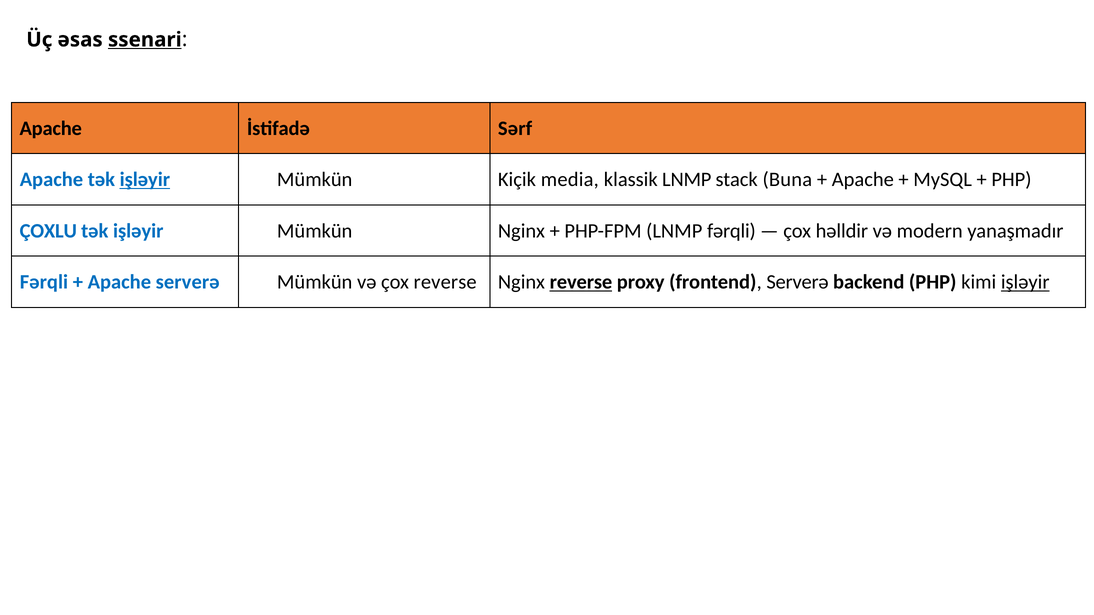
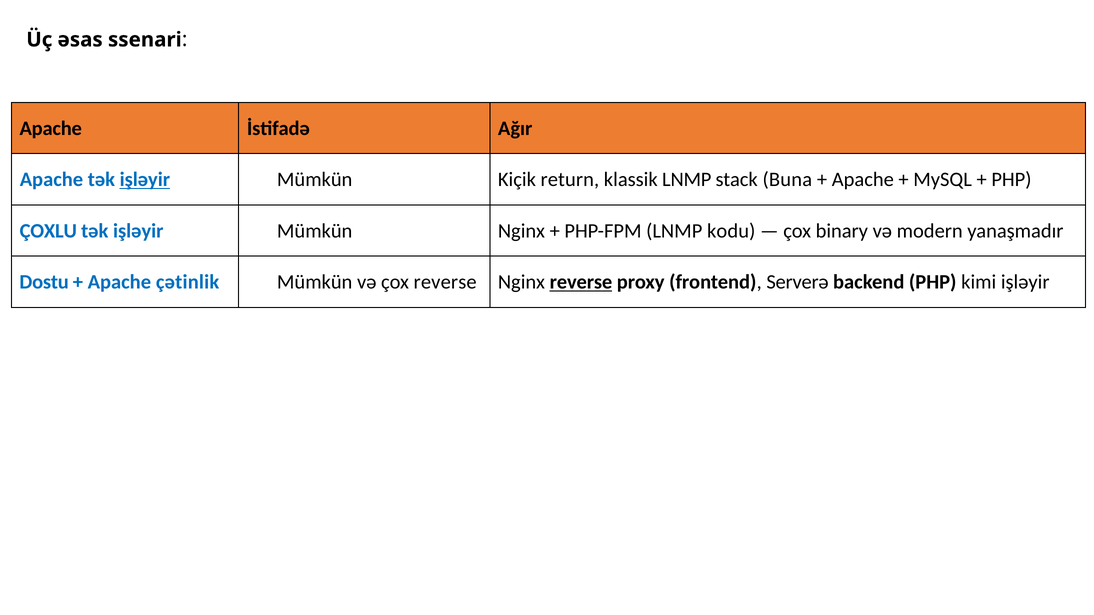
ssenari underline: present -> none (145, 40)
Sərf: Sərf -> Ağır (515, 128)
media: media -> return (570, 180)
LNMP fərqli: fərqli -> kodu (731, 231)
həlldir: həlldir -> binary (842, 231)
Fərqli: Fərqli -> Dostu (44, 282)
Apache serverə: serverə -> çətinlik (188, 282)
işləyir underline: present -> none (1025, 282)
